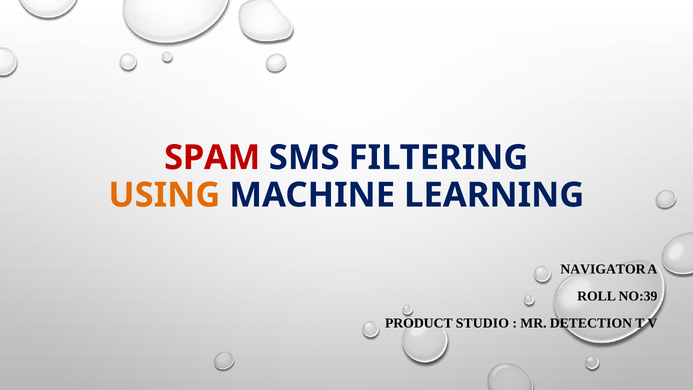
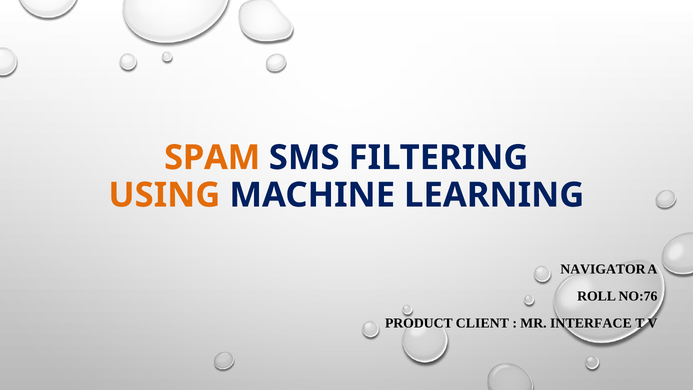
SPAM colour: red -> orange (212, 158)
NO:39: NO:39 -> NO:76 (638, 296)
STUDIO: STUDIO -> CLIENT (482, 323)
DETECTION: DETECTION -> INTERFACE (591, 323)
